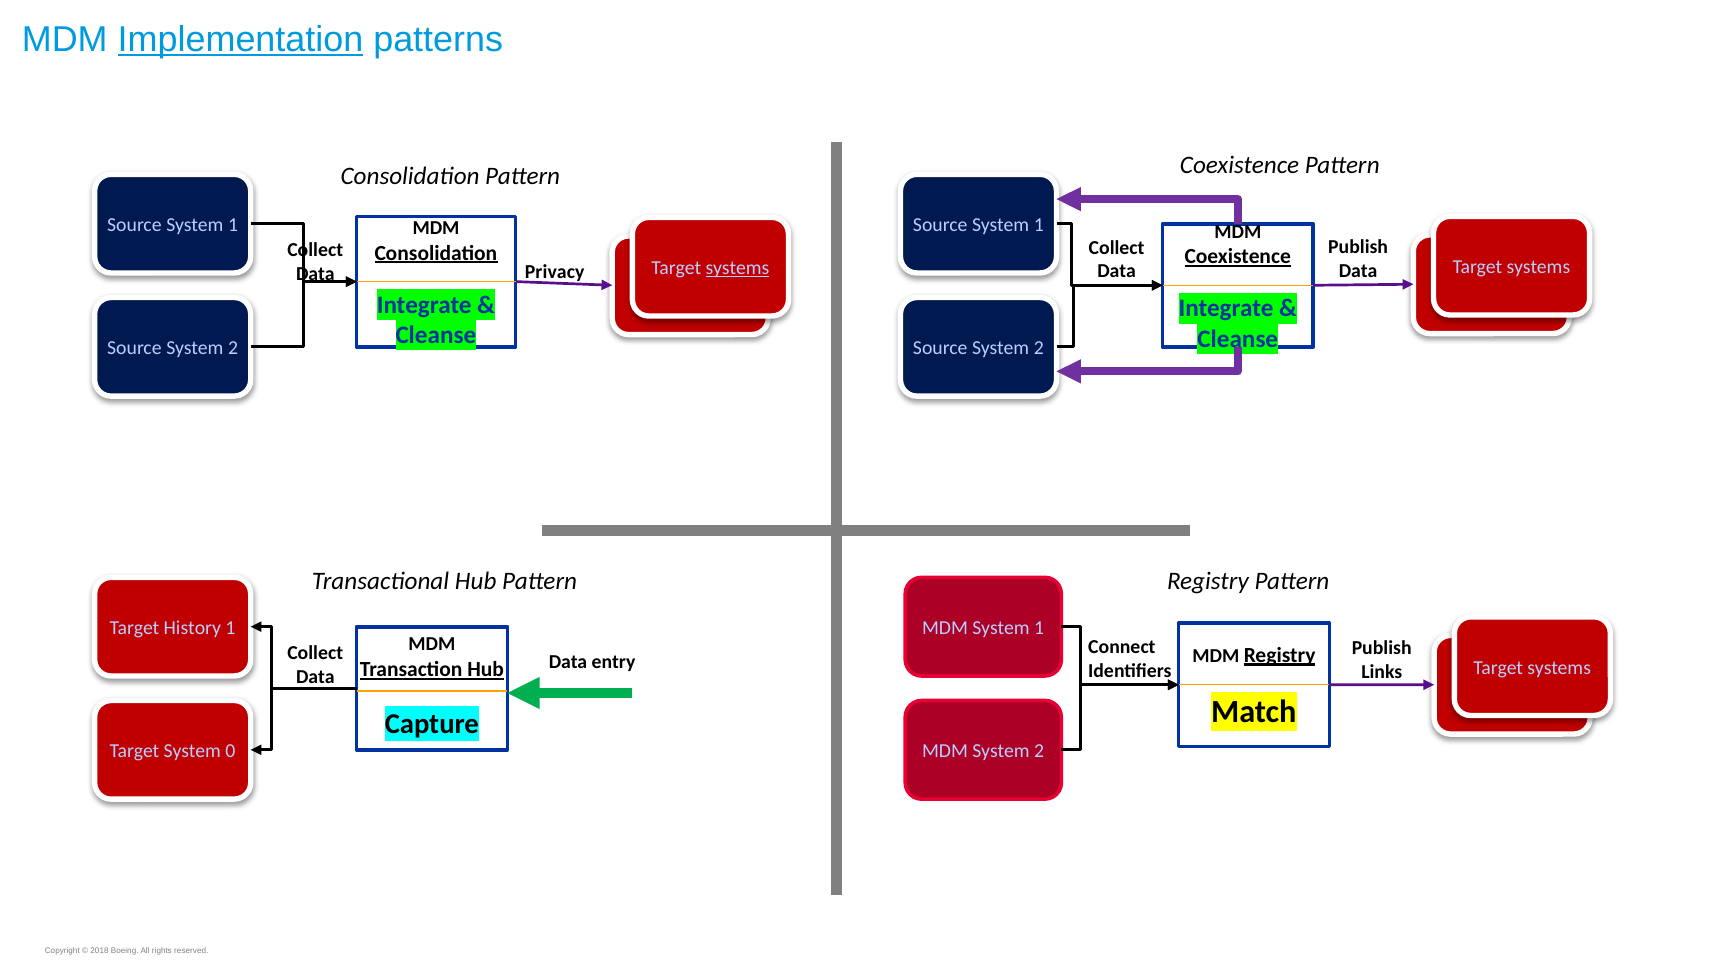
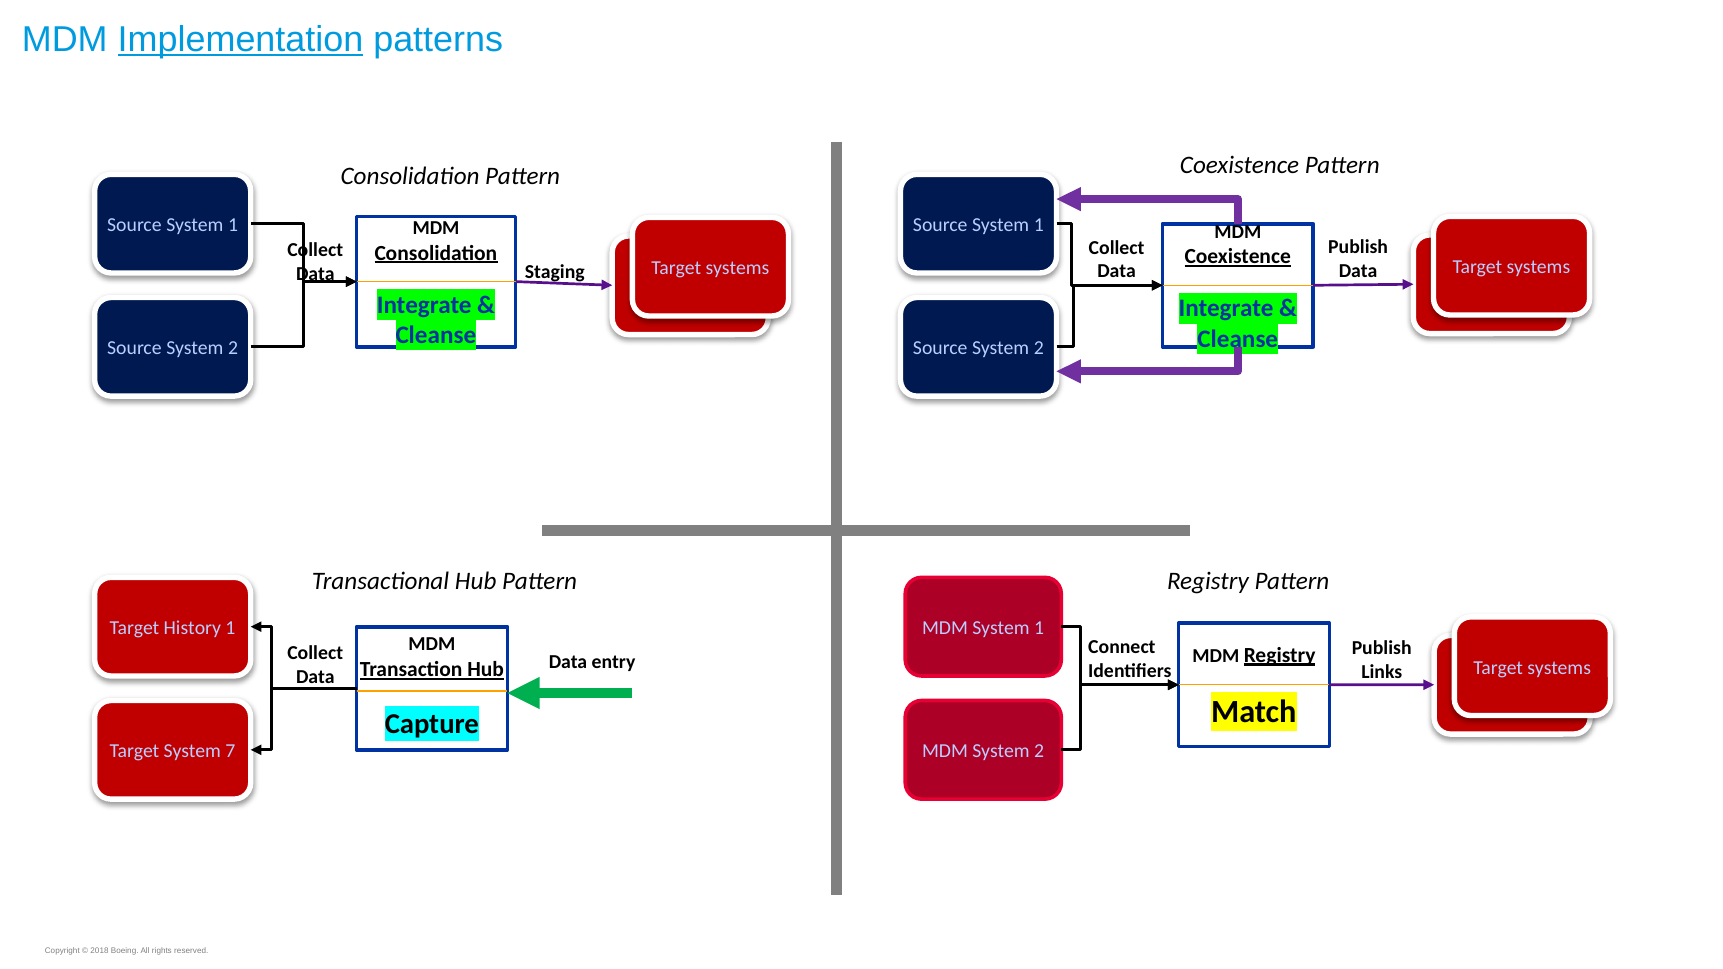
systems underline: present -> none (737, 268)
Privacy: Privacy -> Staging (555, 272)
0: 0 -> 7 (230, 751)
